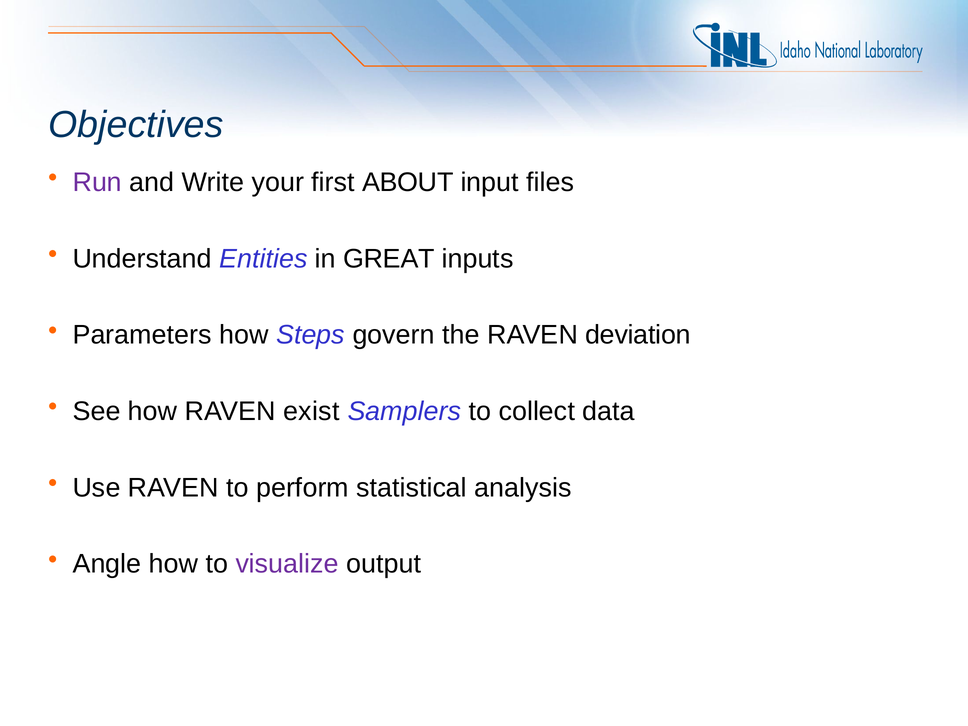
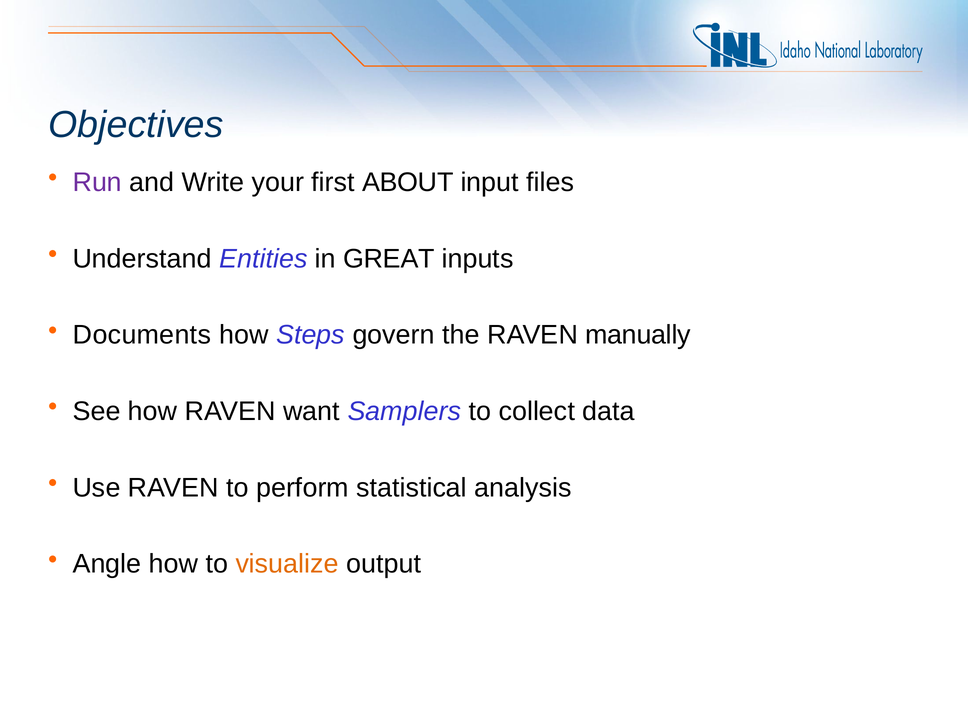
Parameters: Parameters -> Documents (142, 335)
deviation: deviation -> manually (638, 335)
exist: exist -> want (311, 411)
visualize colour: purple -> orange (287, 564)
